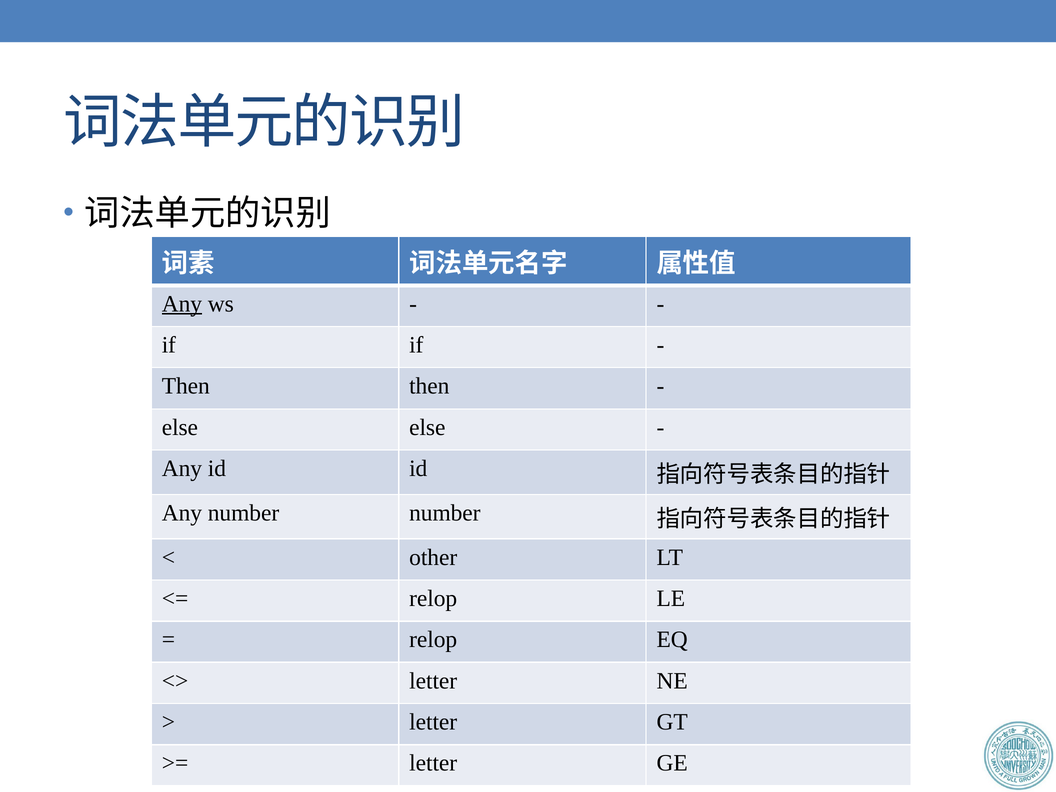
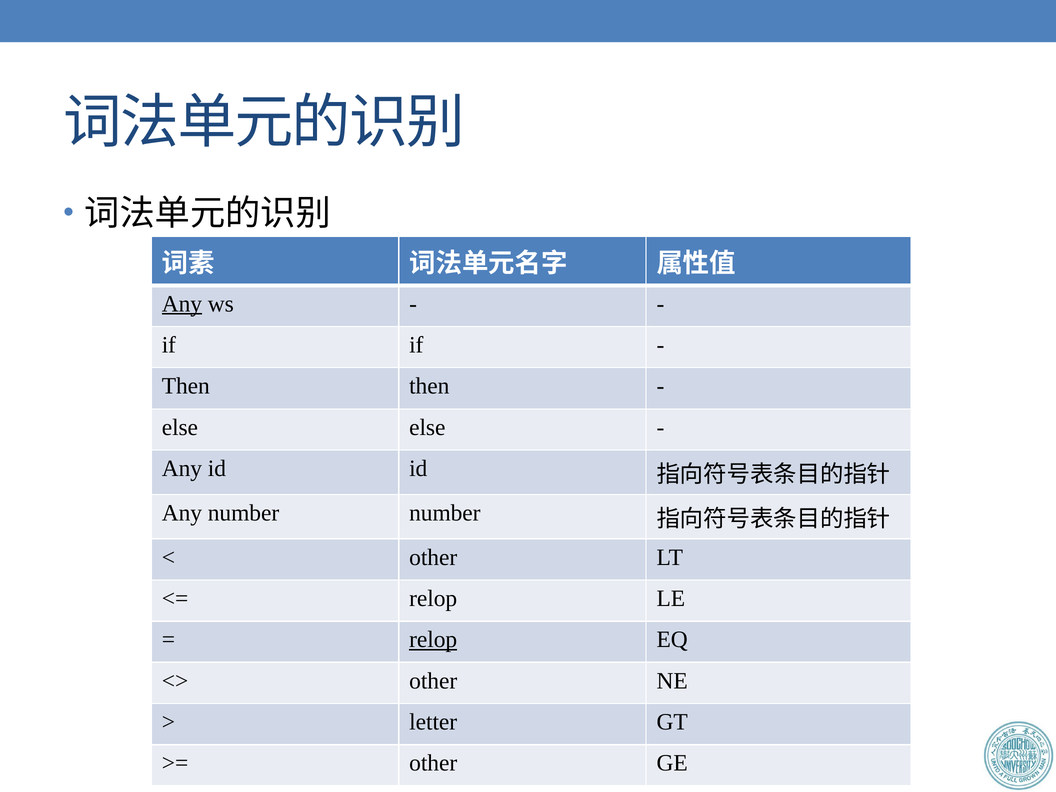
relop underline: none -> present (433, 640)
letter: letter -> other (433, 681)
letter: letter -> other (433, 763)
